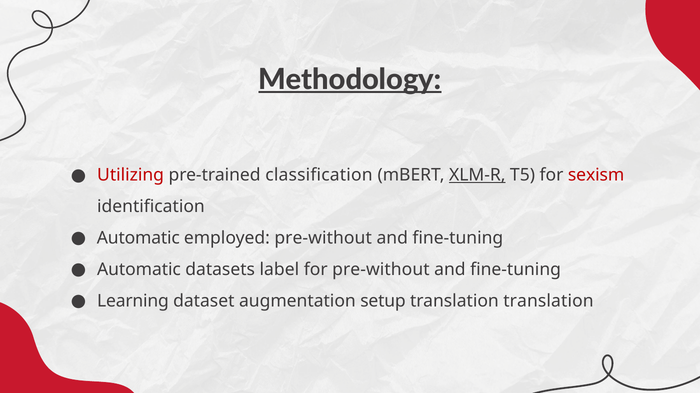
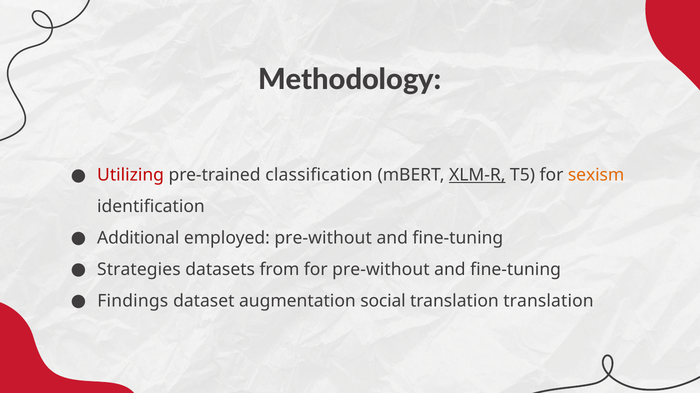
Methodology underline: present -> none (350, 80)
sexism colour: red -> orange (596, 175)
Automatic: Automatic -> Additional (138, 238)
Automatic: Automatic -> Strategies (139, 270)
label: label -> from (279, 270)
Learning: Learning -> Findings (133, 301)
setup: setup -> social (383, 301)
